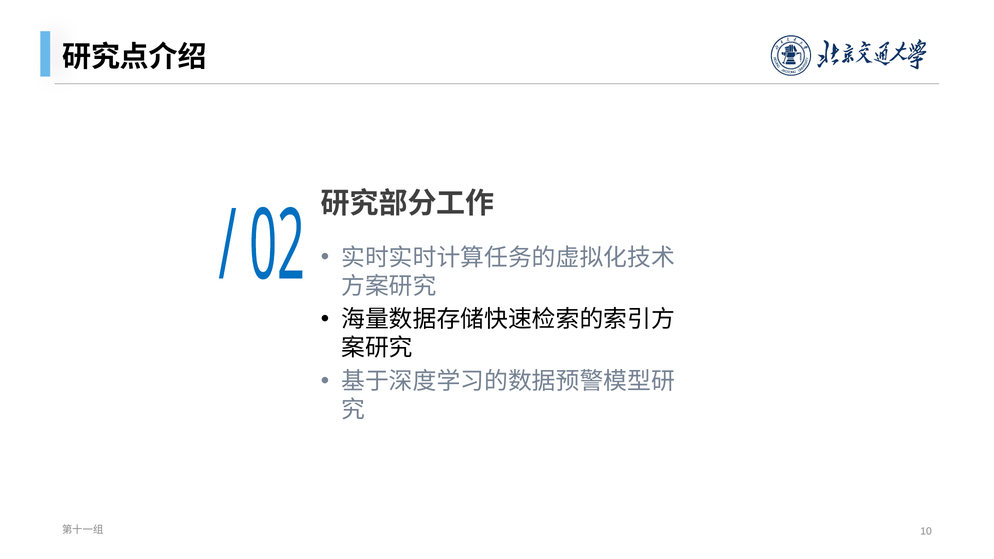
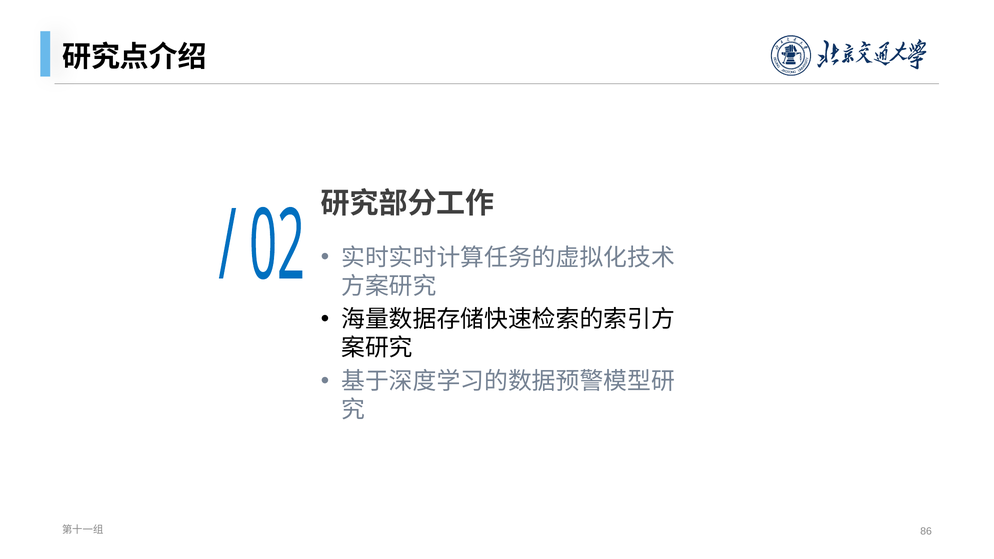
10: 10 -> 86 (926, 531)
